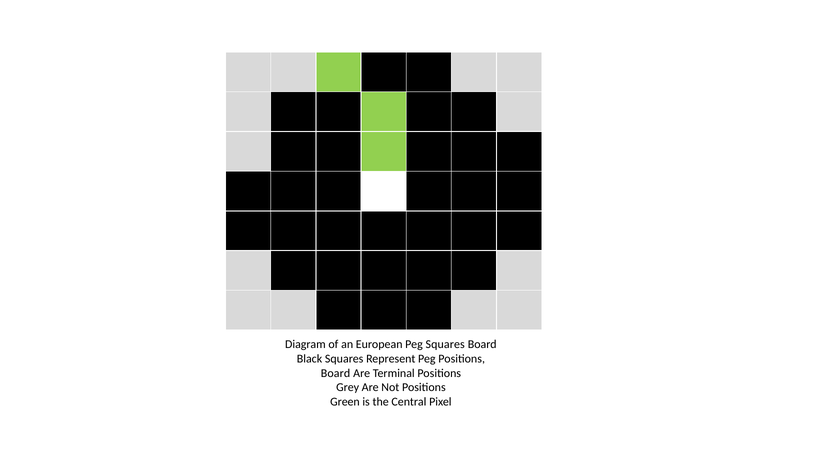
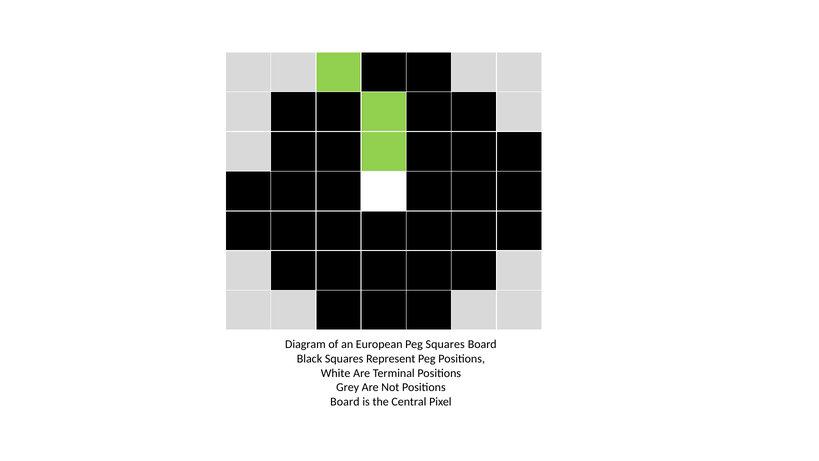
Board: Board -> White (336, 373)
Green: Green -> Board (345, 402)
